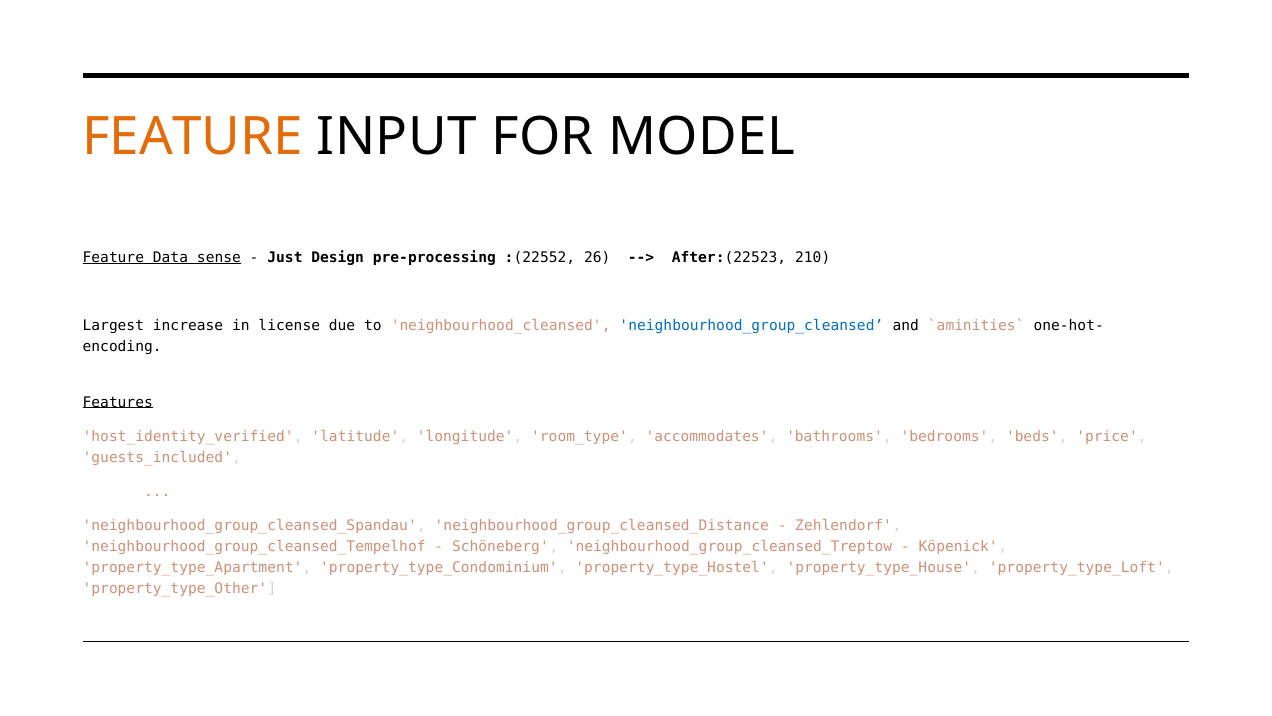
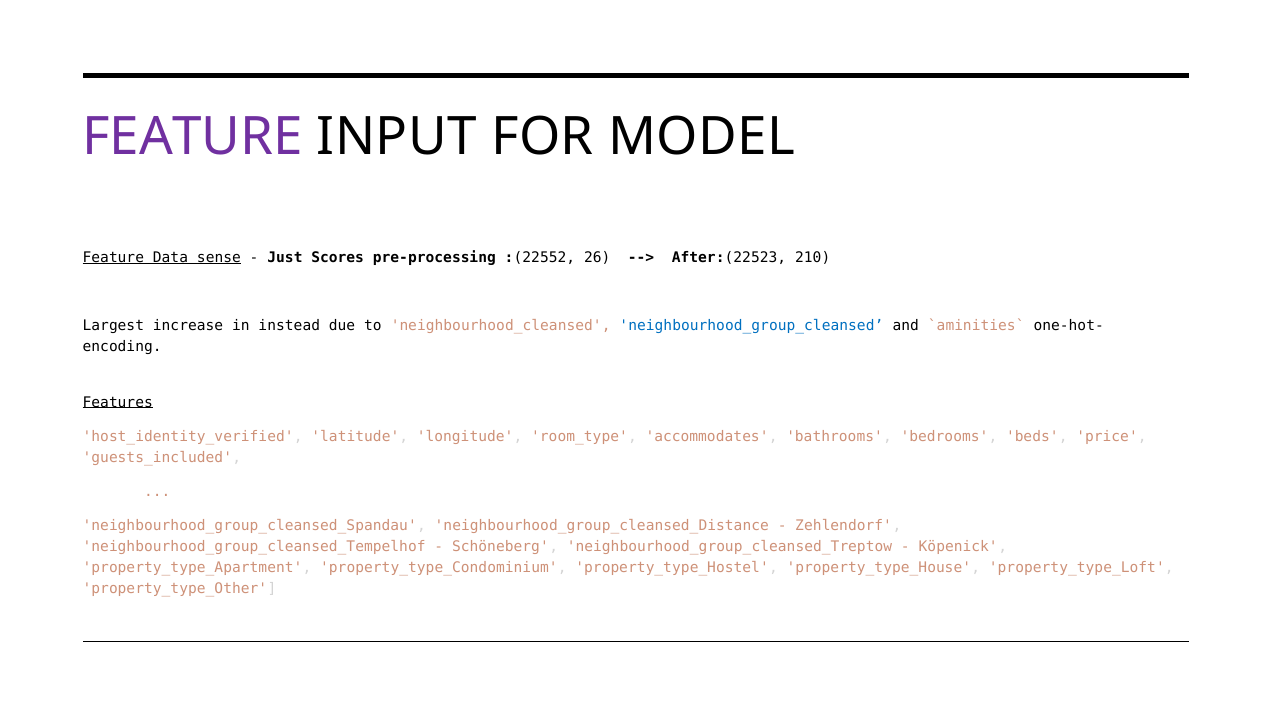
FEATURE colour: orange -> purple (193, 136)
Design: Design -> Scores (338, 257)
license: license -> instead (289, 326)
